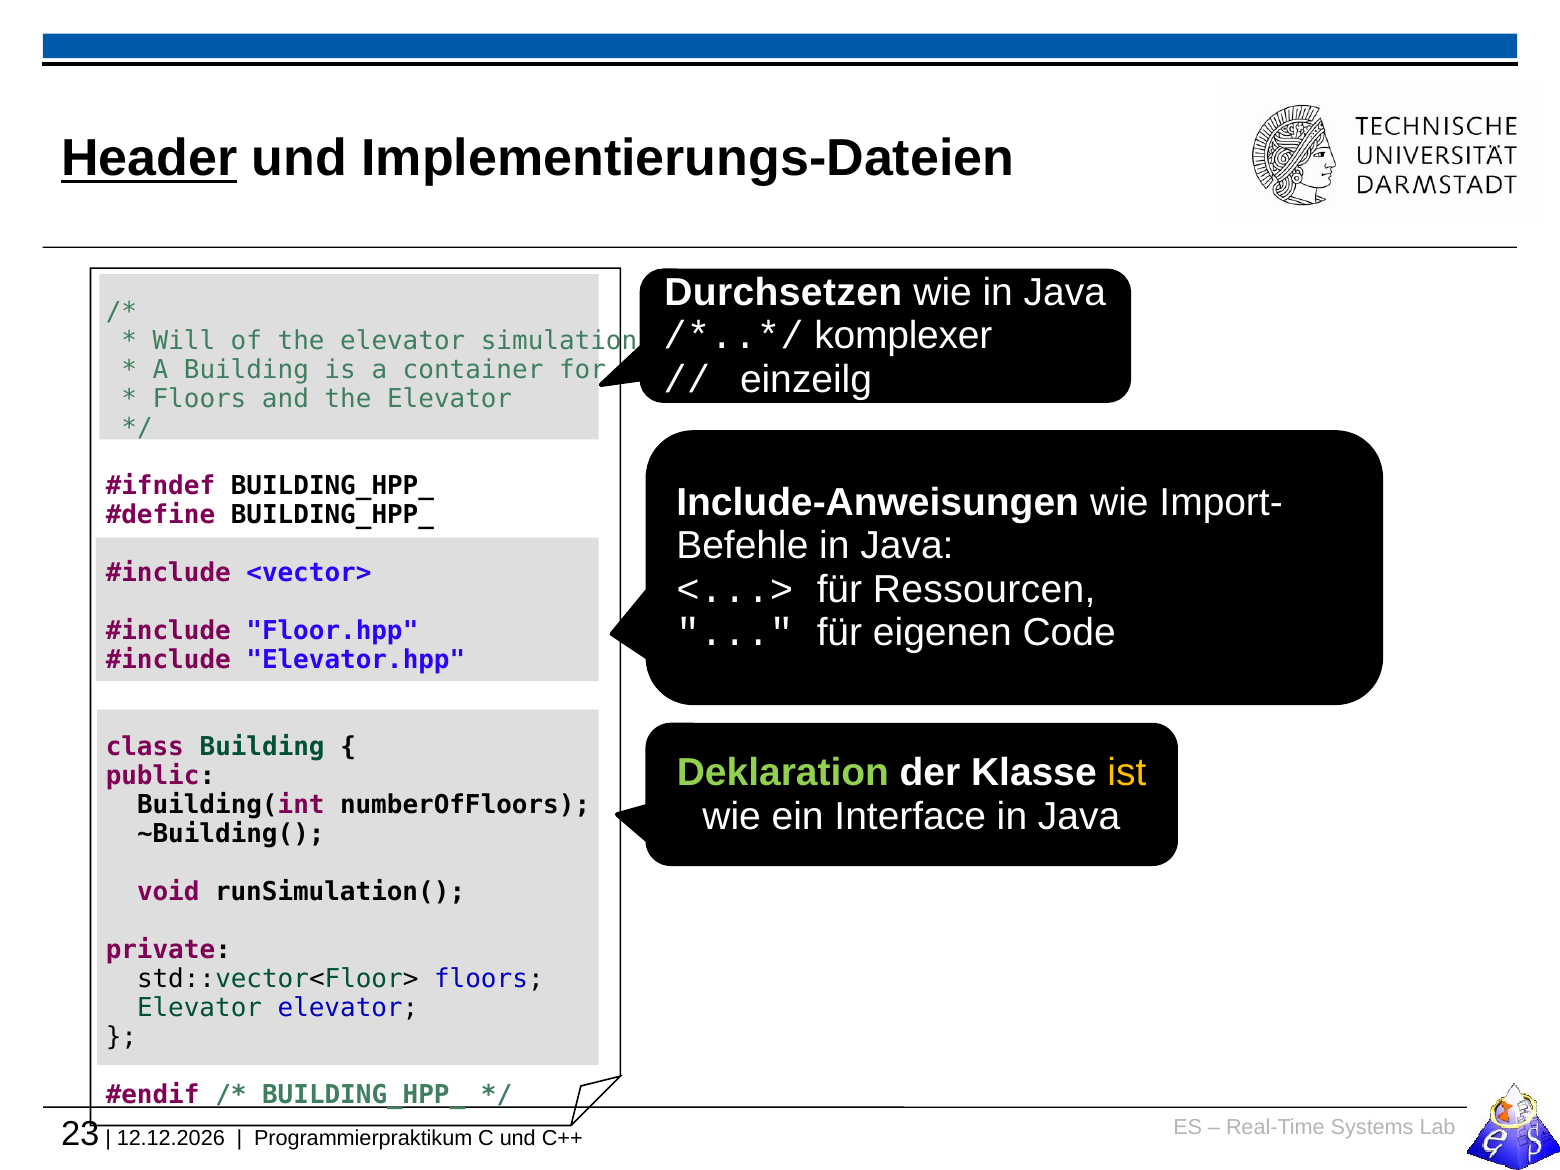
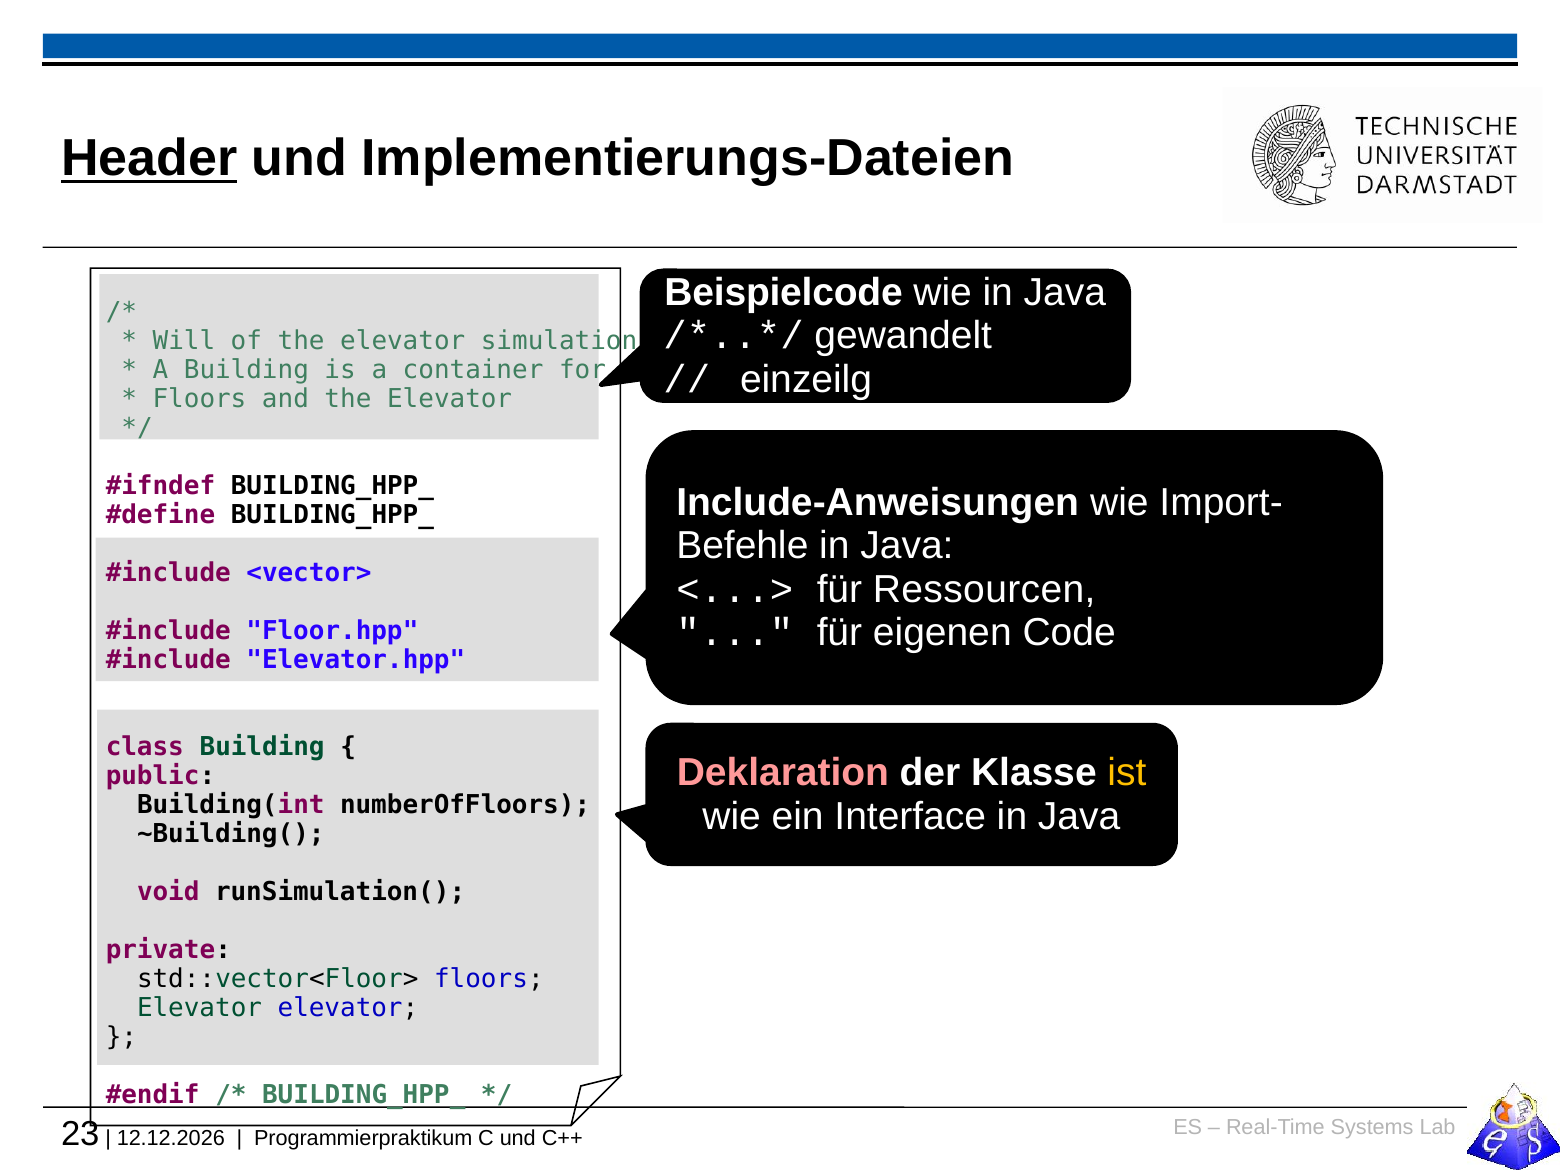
Durchsetzen: Durchsetzen -> Beispielcode (784, 292)
komplexer: komplexer -> gewandelt (903, 336)
Deklaration colour: light green -> pink (783, 773)
